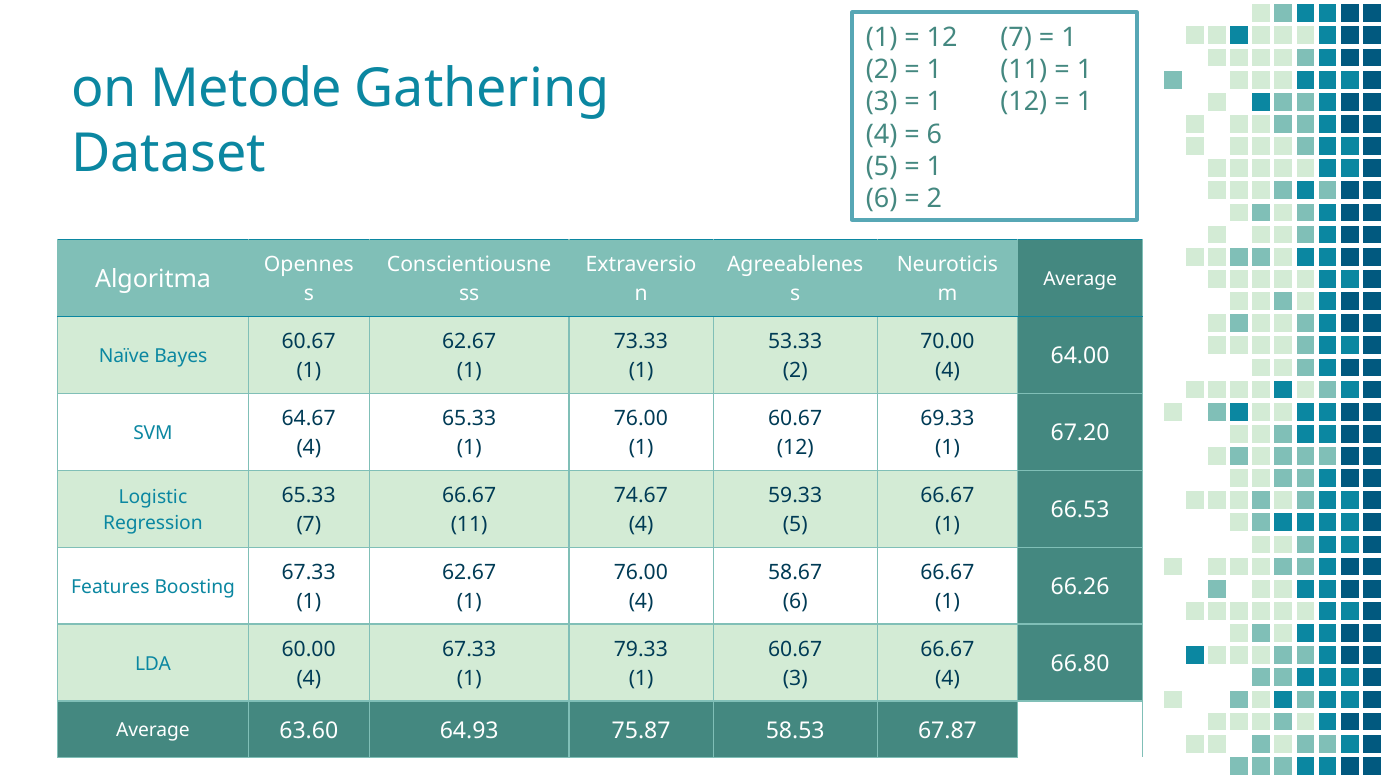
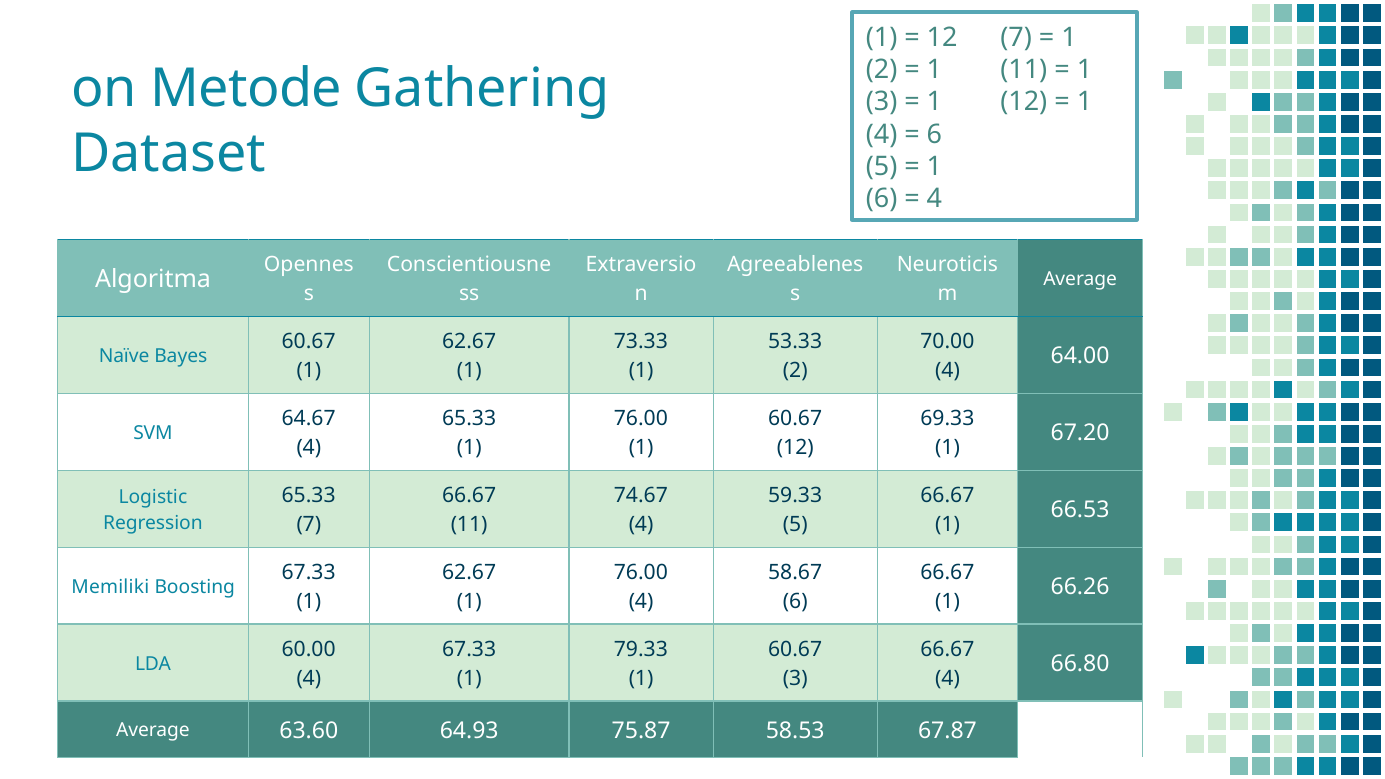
2: 2 -> 4 (934, 199)
Features: Features -> Memiliki (110, 587)
